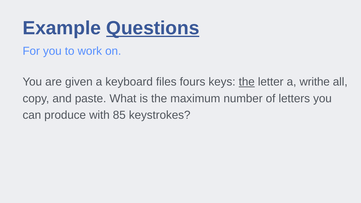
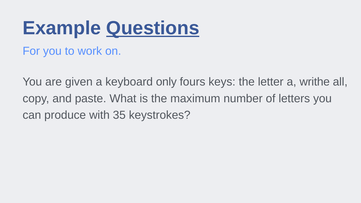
files: files -> only (166, 82)
the underline: present -> none (247, 82)
85: 85 -> 35 (119, 115)
